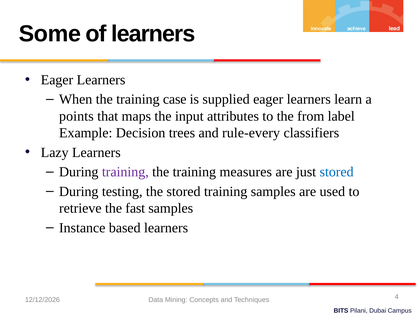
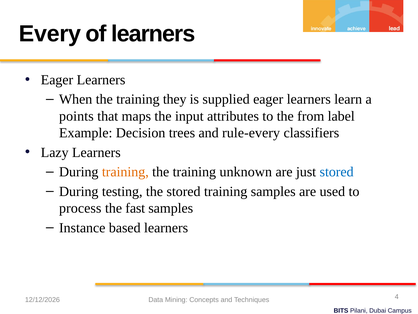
Some: Some -> Every (50, 34)
case: case -> they (175, 99)
training colour: purple -> orange (125, 172)
measures: measures -> unknown (246, 172)
retrieve: retrieve -> process (80, 208)
